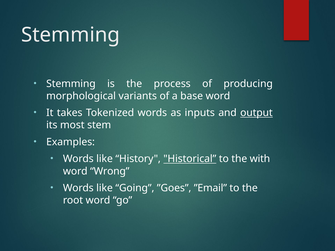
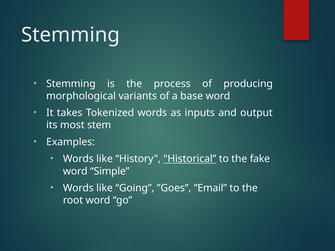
output underline: present -> none (256, 113)
with: with -> fake (260, 159)
Wrong: Wrong -> Simple (110, 171)
